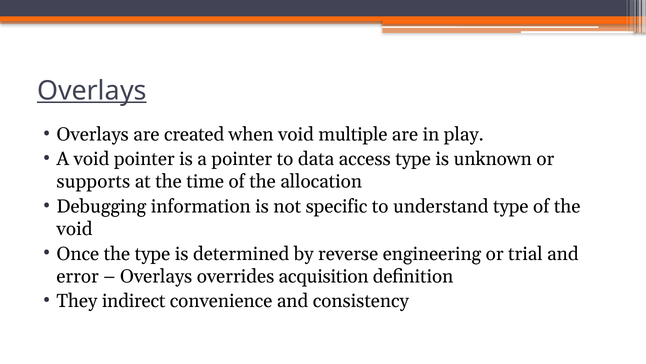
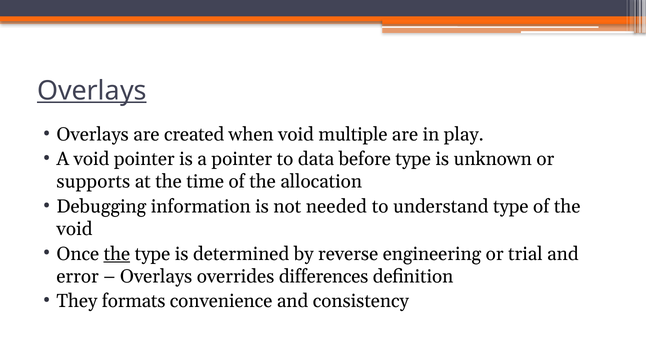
access: access -> before (365, 159)
specific: specific -> needed (336, 206)
the underline: none -> present (117, 253)
acquisition: acquisition -> differences (324, 276)
indirect: indirect -> formats (134, 301)
